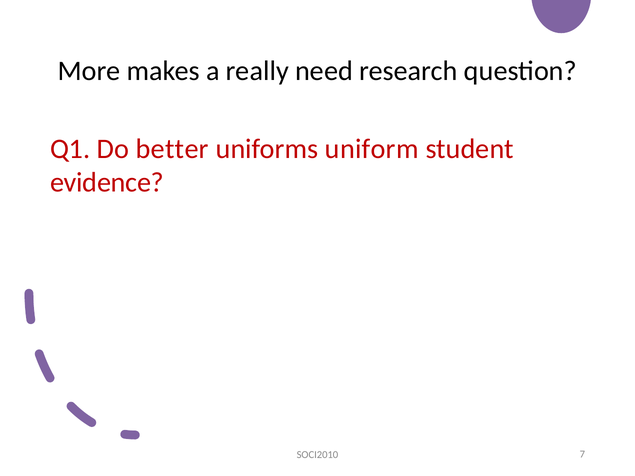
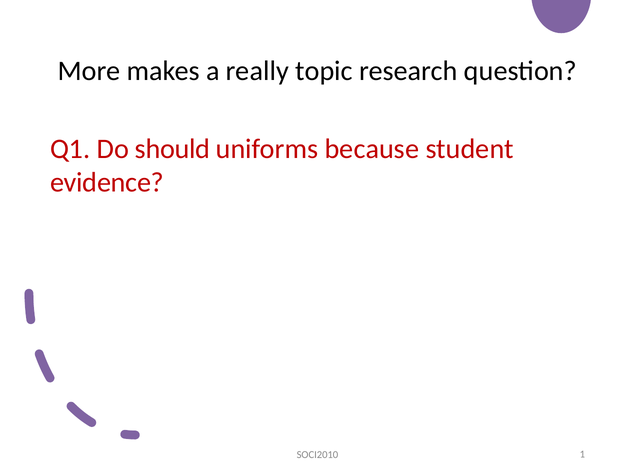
need: need -> topic (324, 71)
better: better -> should (173, 149)
uniform: uniform -> because (372, 149)
7: 7 -> 1 (582, 455)
